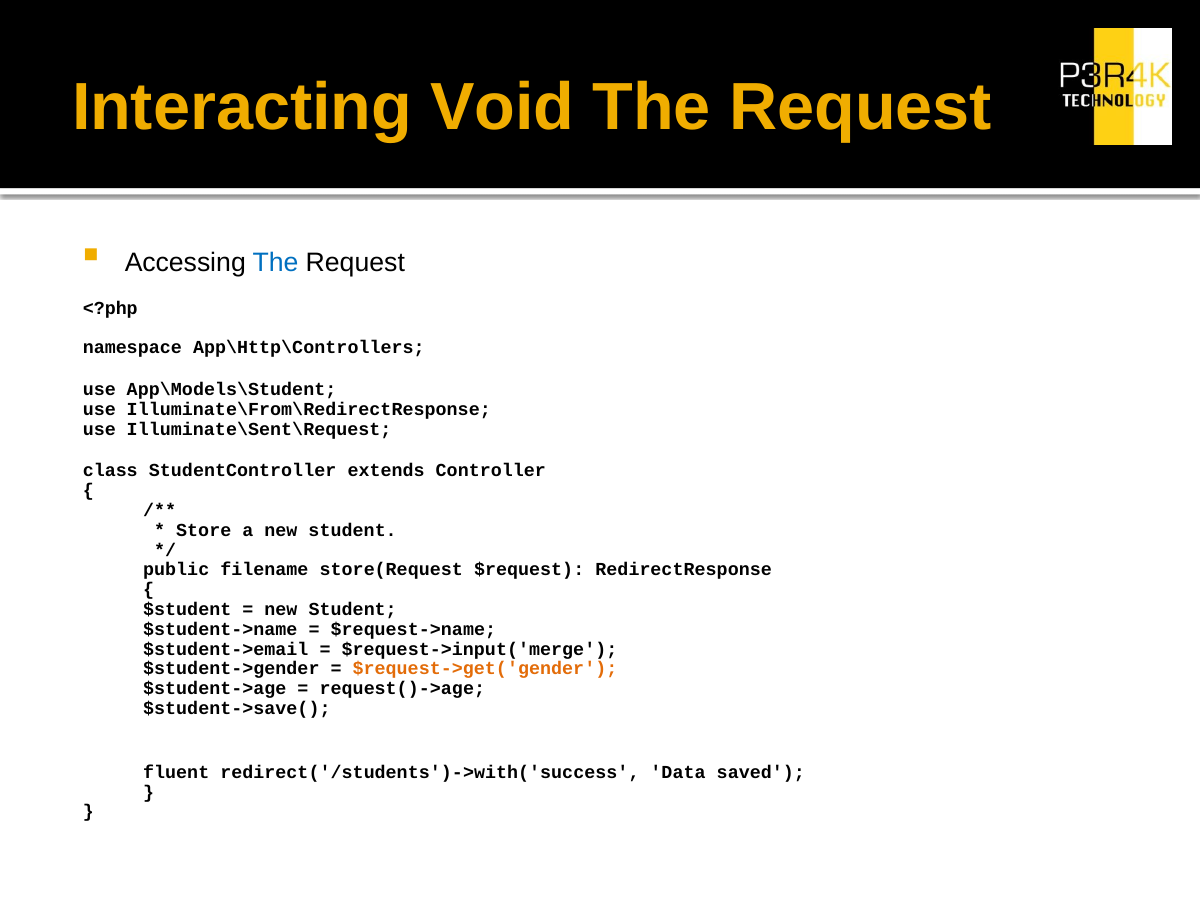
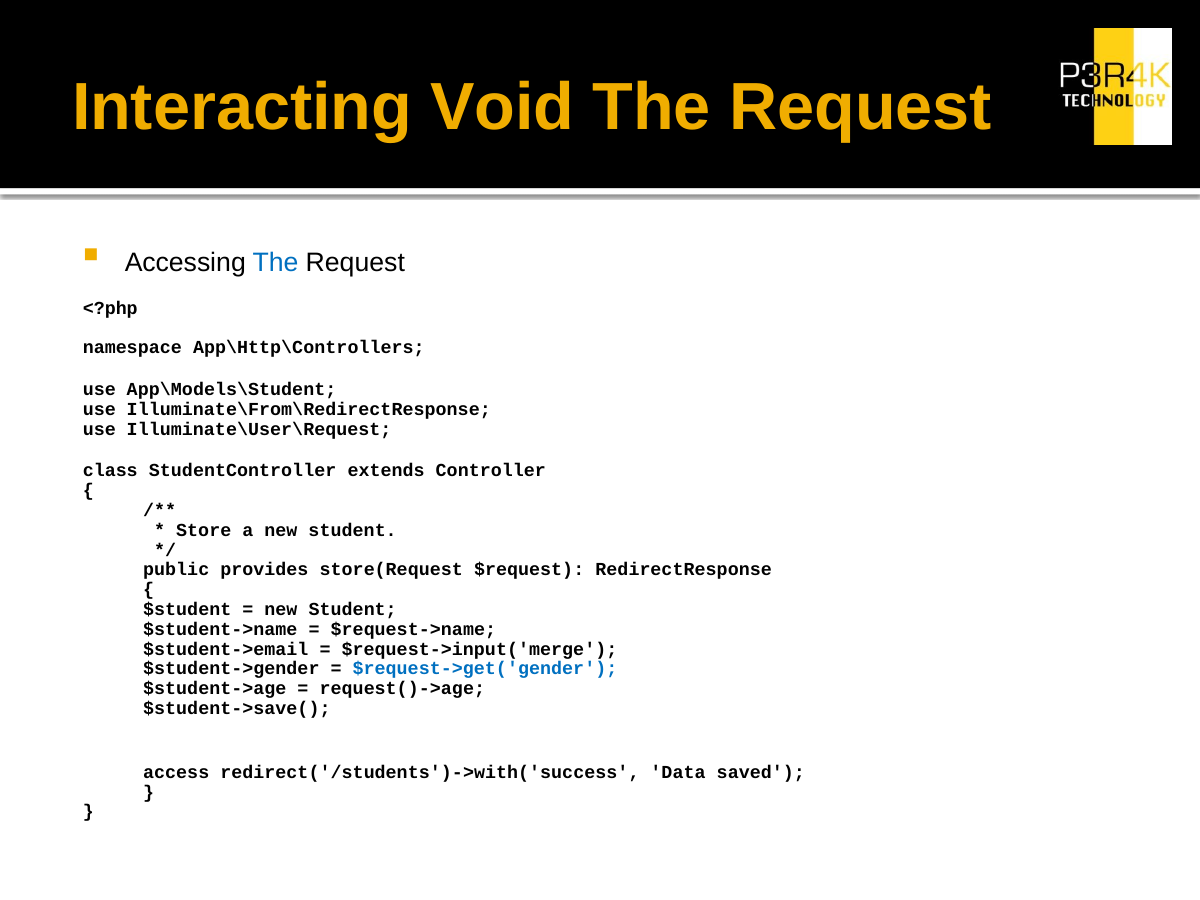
Illuminate\Sent\Request: Illuminate\Sent\Request -> Illuminate\User\Request (259, 429)
filename: filename -> provides (264, 570)
$request->get('gender colour: orange -> blue (485, 669)
fluent: fluent -> access (176, 772)
